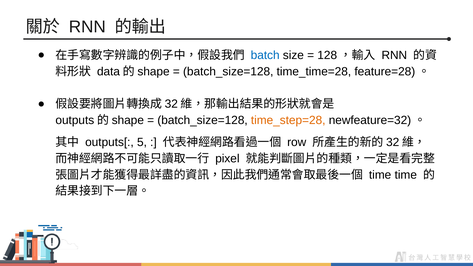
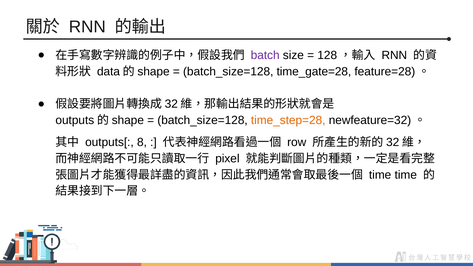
batch colour: blue -> purple (265, 55)
time_time=28: time_time=28 -> time_gate=28 (314, 71)
5: 5 -> 8 (142, 142)
